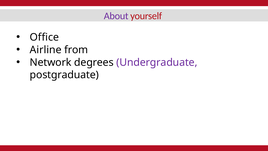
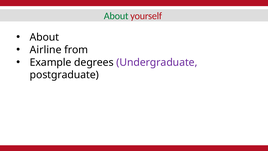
About colour: purple -> green (116, 16)
Office: Office -> About (44, 37)
Network: Network -> Example (51, 62)
